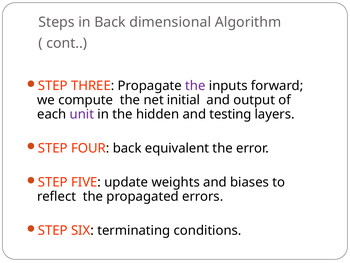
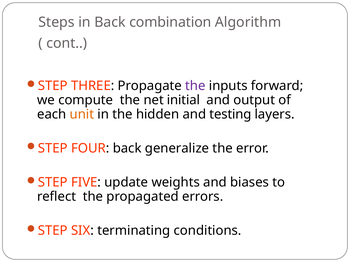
dimensional: dimensional -> combination (170, 22)
unit colour: purple -> orange (82, 114)
equivalent: equivalent -> generalize (177, 148)
